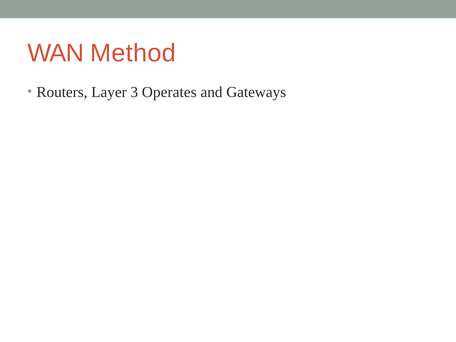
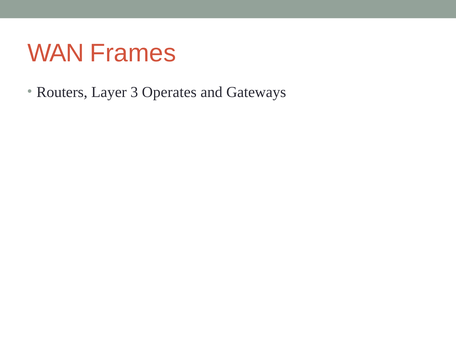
Method: Method -> Frames (133, 53)
